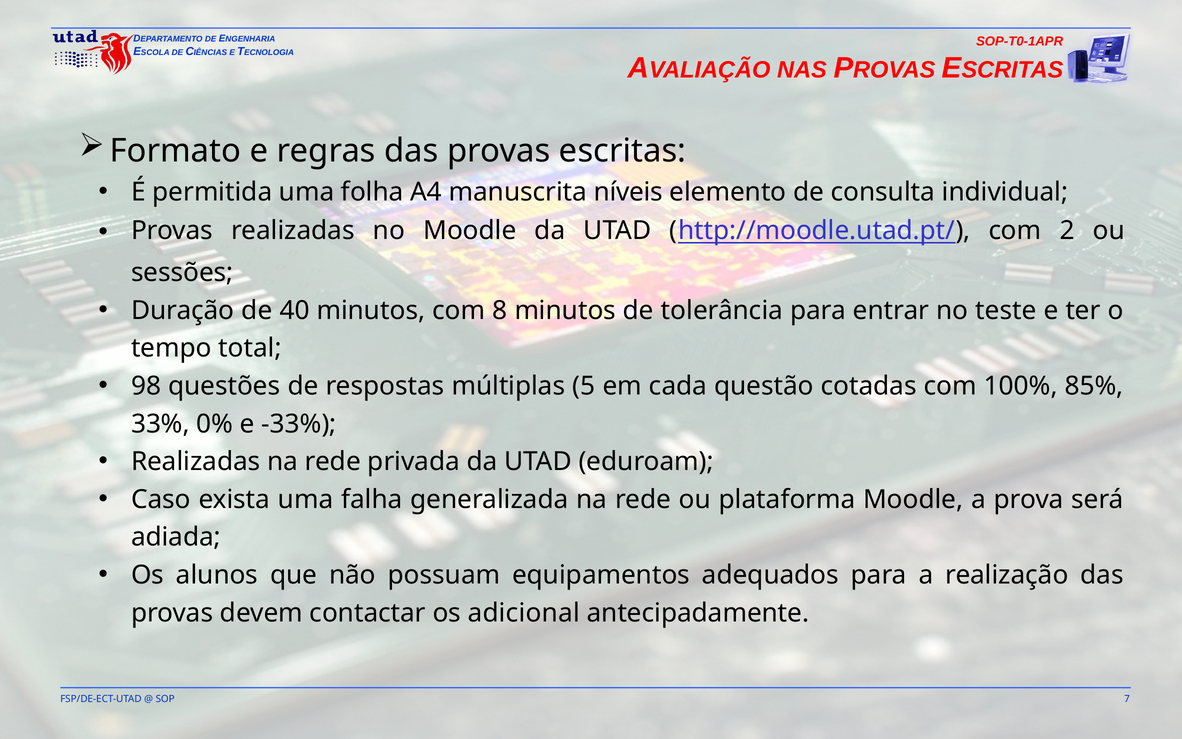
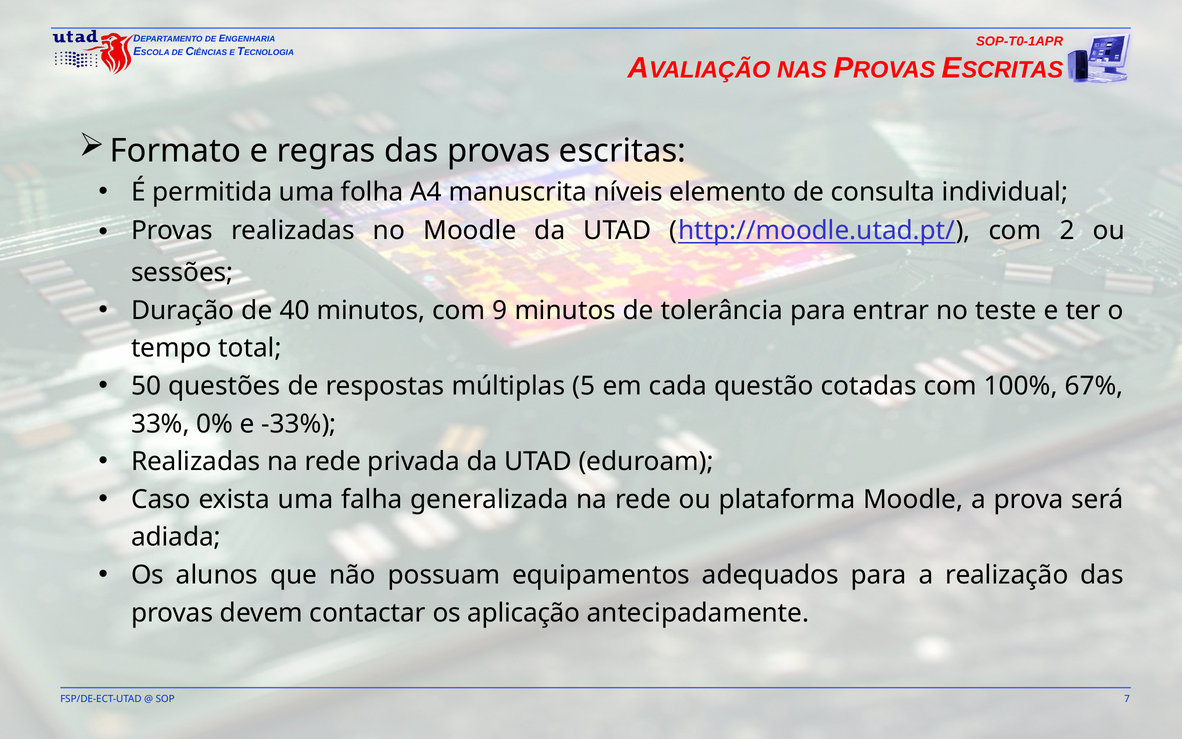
8: 8 -> 9 (500, 310)
98: 98 -> 50 (146, 386)
85%: 85% -> 67% (1094, 386)
adicional: adicional -> aplicação (524, 613)
